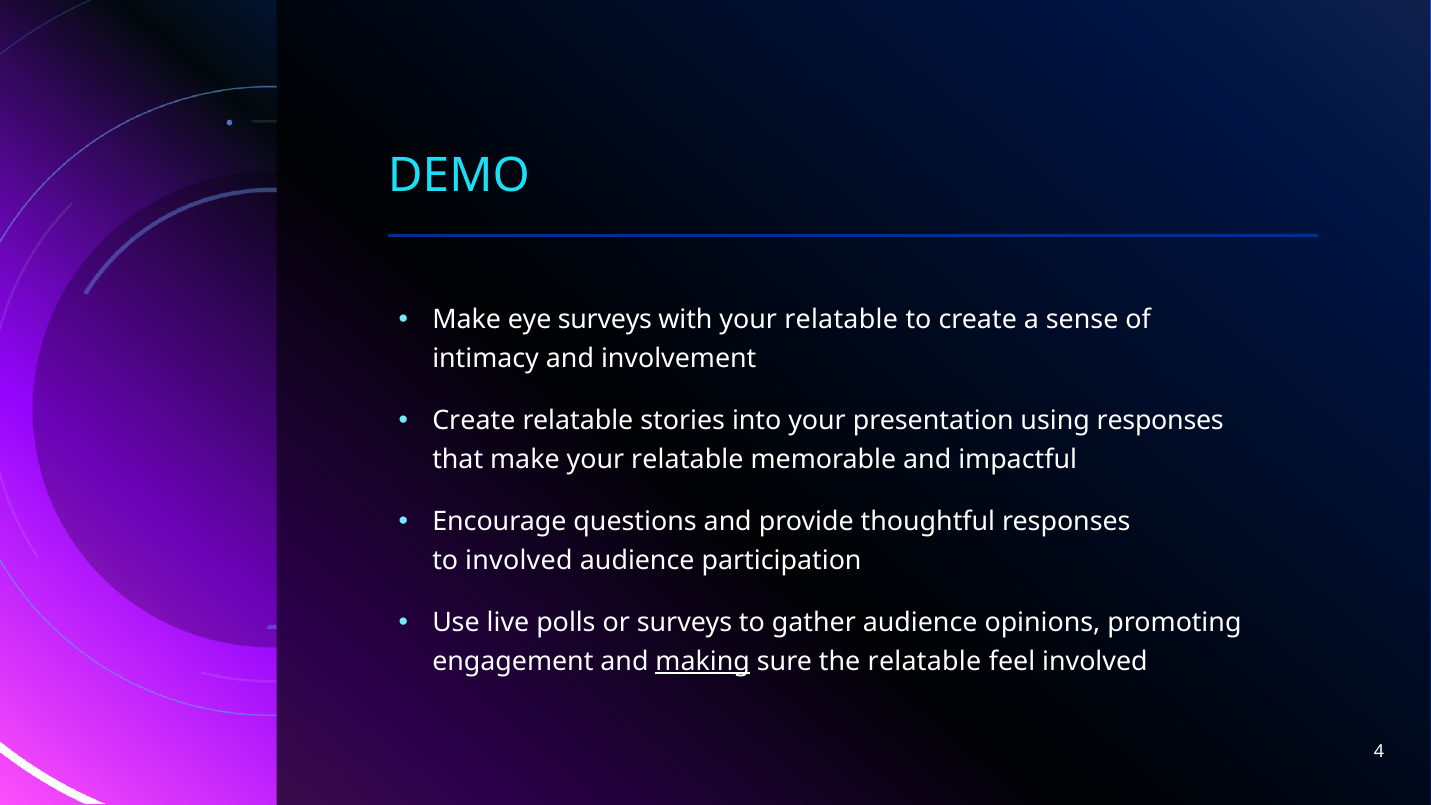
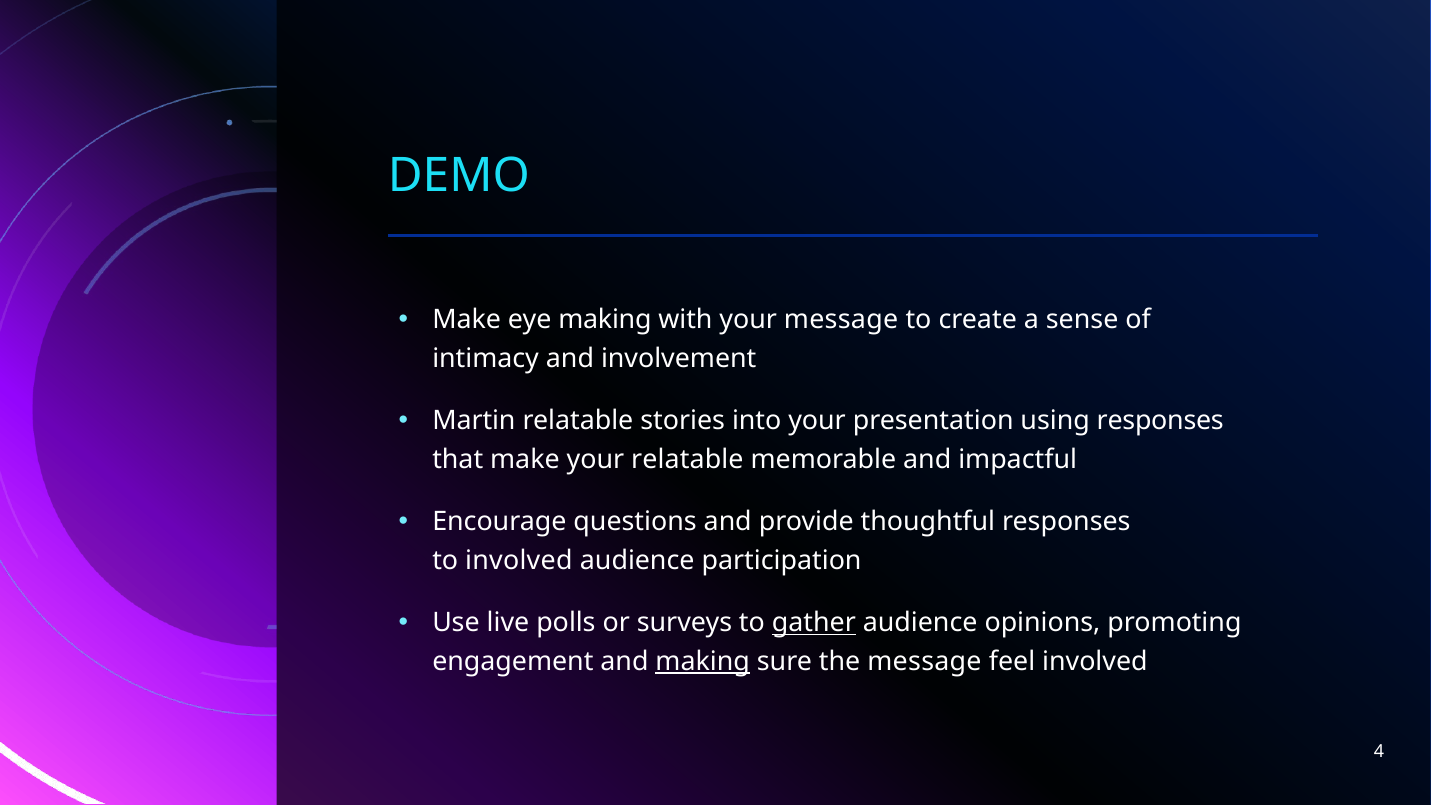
eye surveys: surveys -> making (605, 320)
with your relatable: relatable -> message (841, 320)
Create: Create -> Martin (474, 421)
gather underline: none -> present (814, 623)
the relatable: relatable -> message (924, 662)
